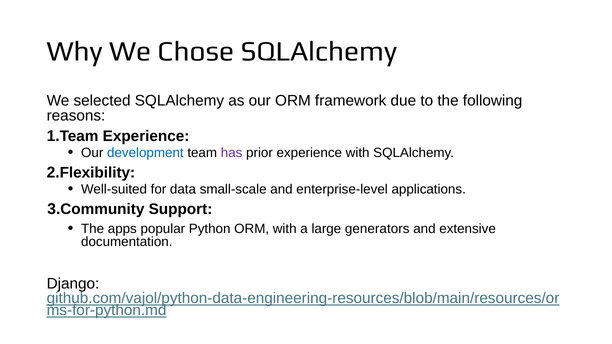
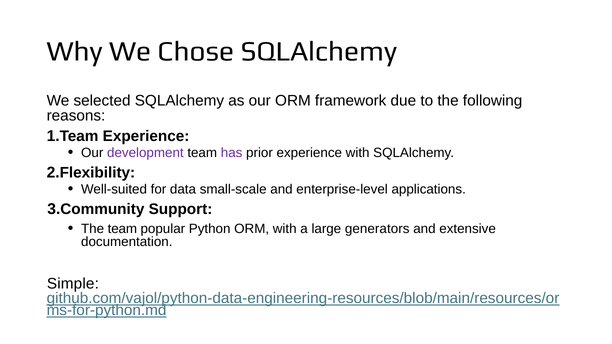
development colour: blue -> purple (145, 153)
The apps: apps -> team (122, 229)
Django: Django -> Simple (73, 284)
